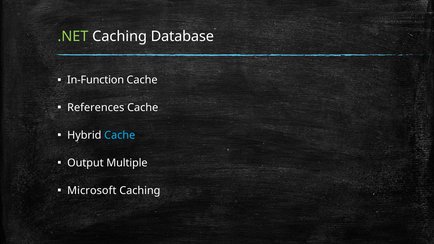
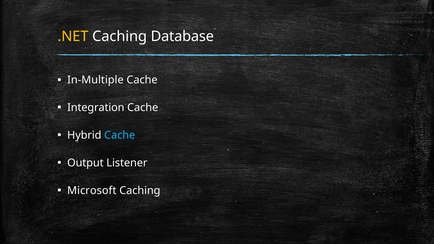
.NET colour: light green -> yellow (73, 37)
In-Function: In-Function -> In-Multiple (95, 80)
References: References -> Integration (96, 108)
Multiple: Multiple -> Listener (127, 163)
